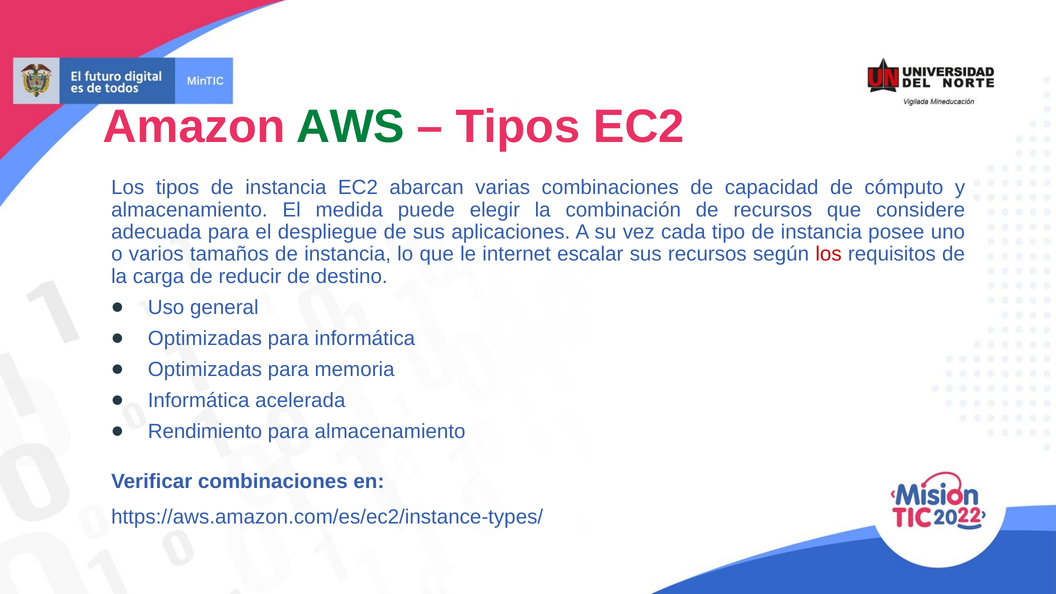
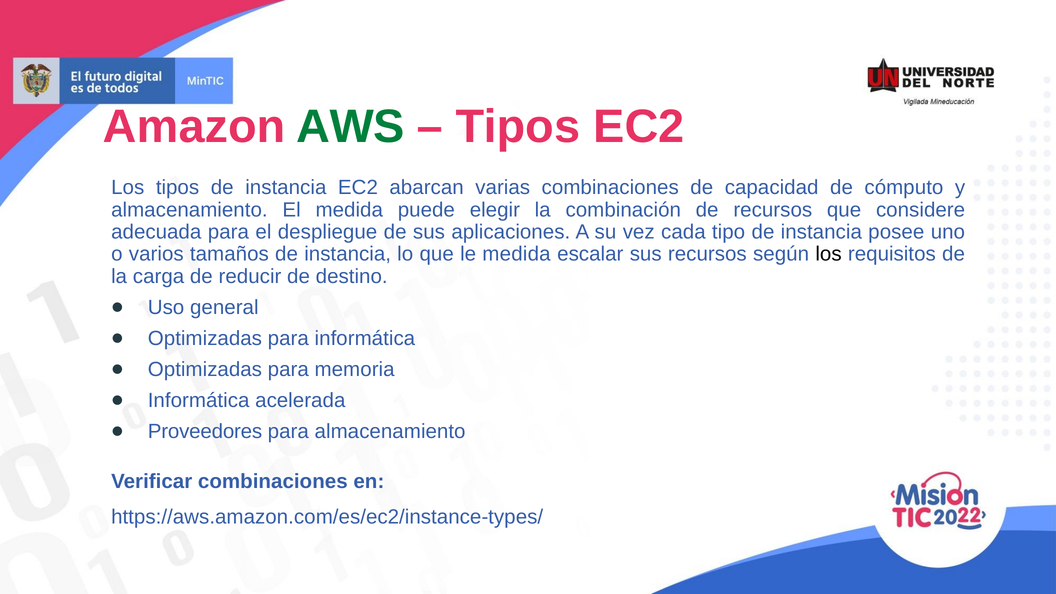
le internet: internet -> medida (516, 254)
los colour: red -> black (829, 254)
Rendimiento: Rendimiento -> Proveedores (205, 431)
